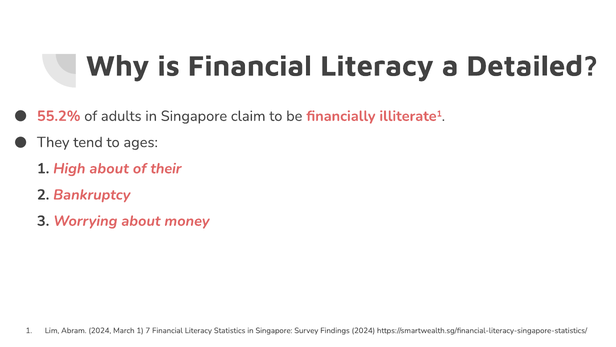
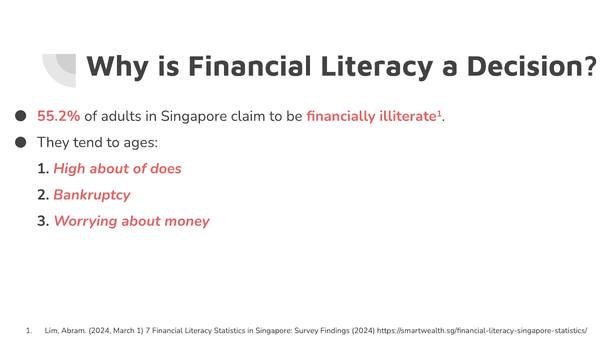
Detailed: Detailed -> Decision (532, 66)
their: their -> does (166, 168)
